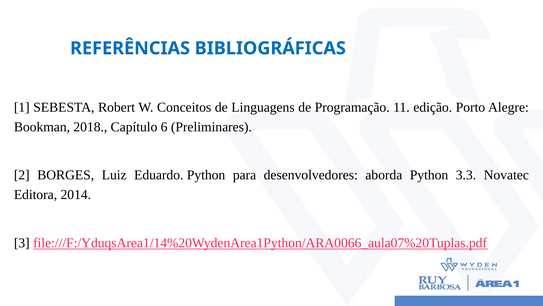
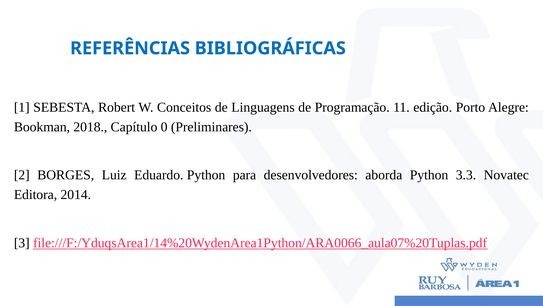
6: 6 -> 0 (164, 127)
